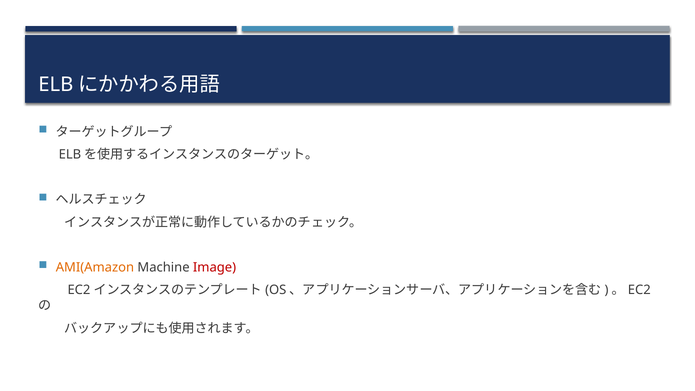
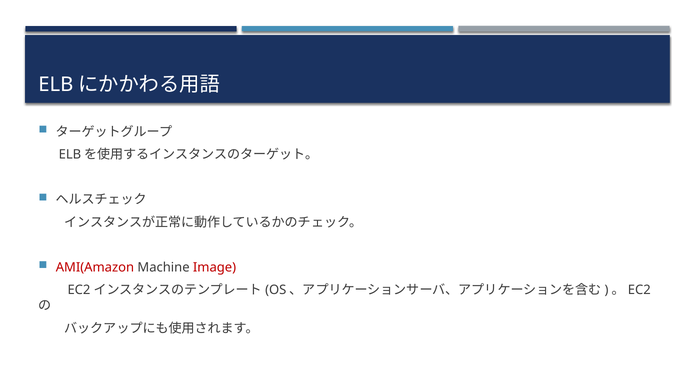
AMI(Amazon colour: orange -> red (95, 267)
